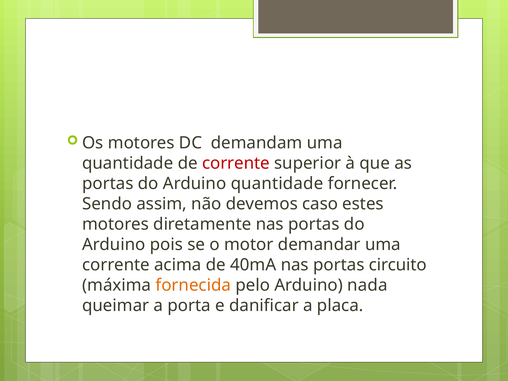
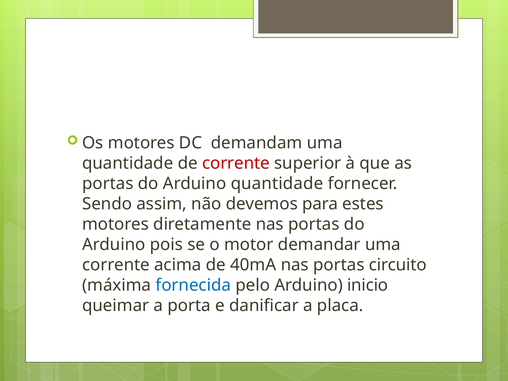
caso: caso -> para (320, 204)
fornecida colour: orange -> blue (193, 285)
nada: nada -> inicio (368, 285)
